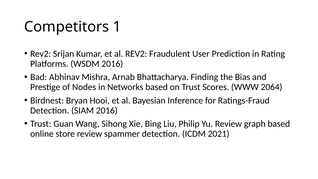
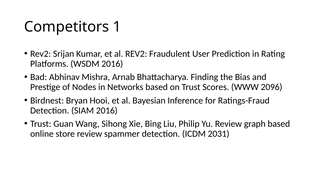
2064: 2064 -> 2096 (272, 87)
2021: 2021 -> 2031 (219, 134)
